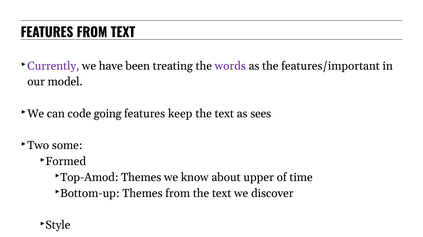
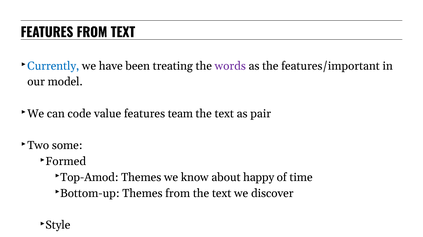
Currently colour: purple -> blue (53, 66)
going: going -> value (108, 114)
keep: keep -> team (180, 114)
sees: sees -> pair (261, 114)
upper: upper -> happy (259, 178)
